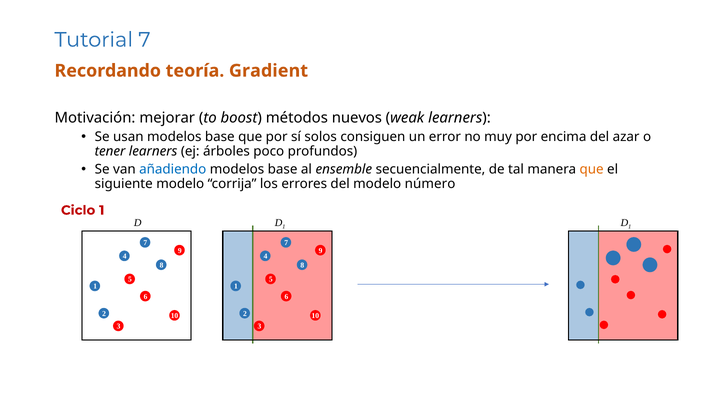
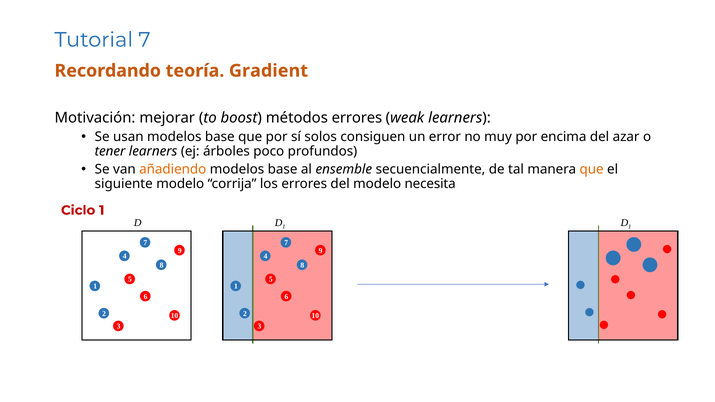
métodos nuevos: nuevos -> errores (357, 118)
añadiendo colour: blue -> orange (173, 169)
número: número -> necesita (430, 184)
